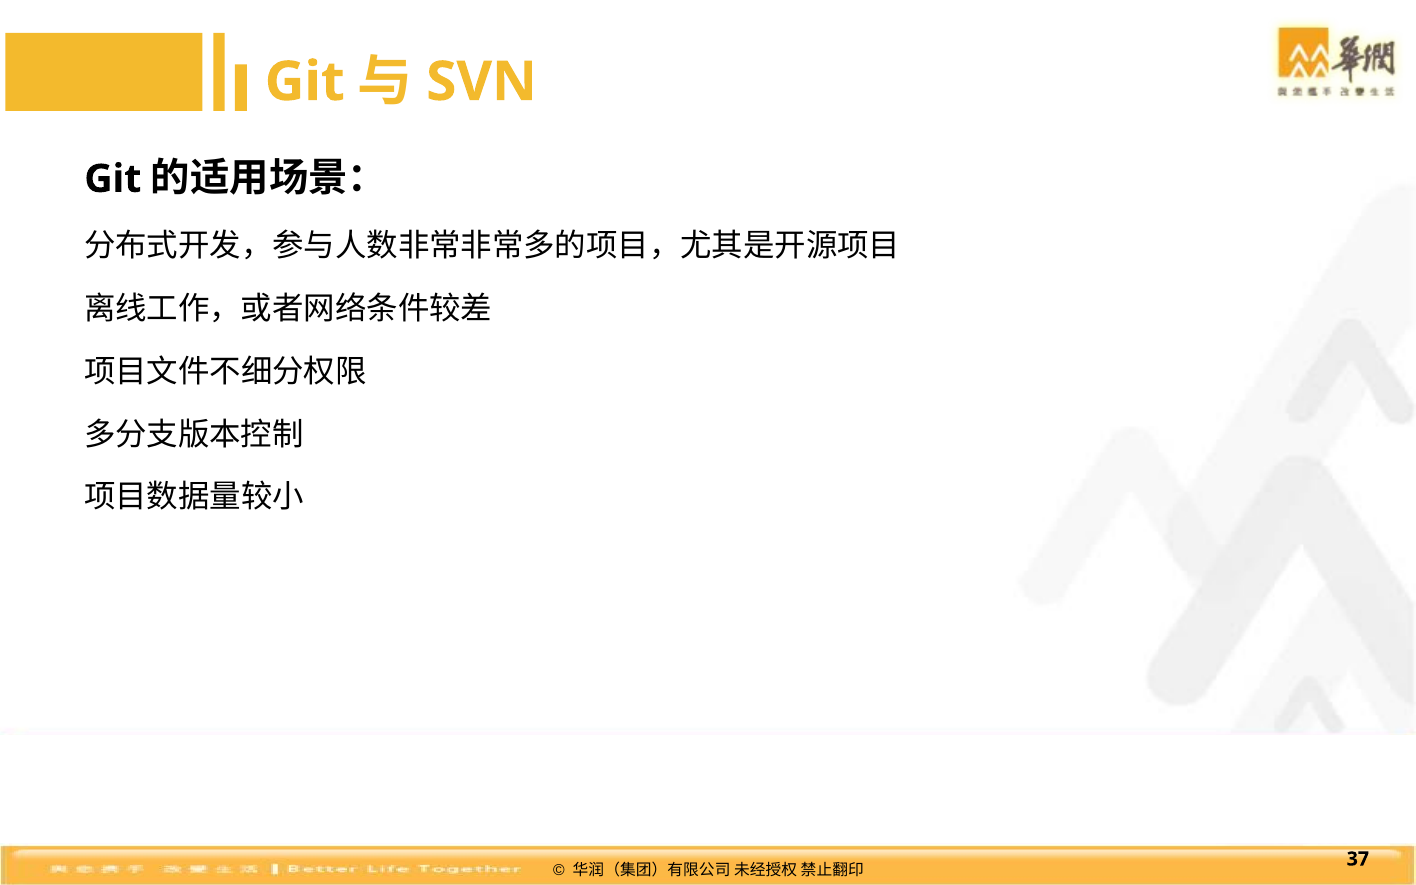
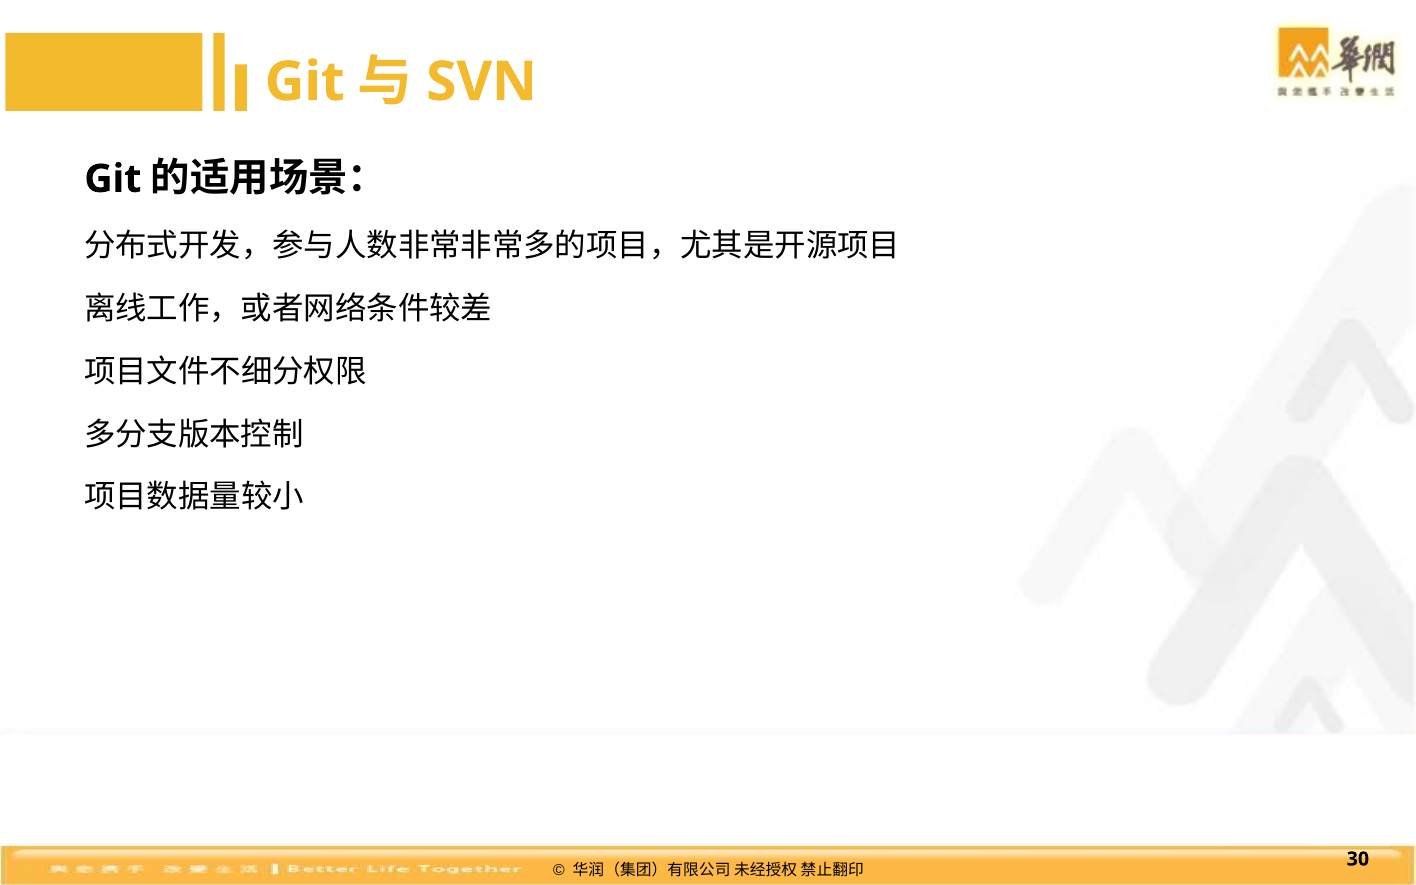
37: 37 -> 30 (1358, 859)
